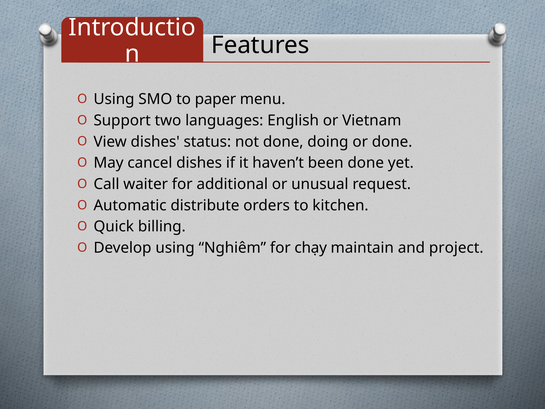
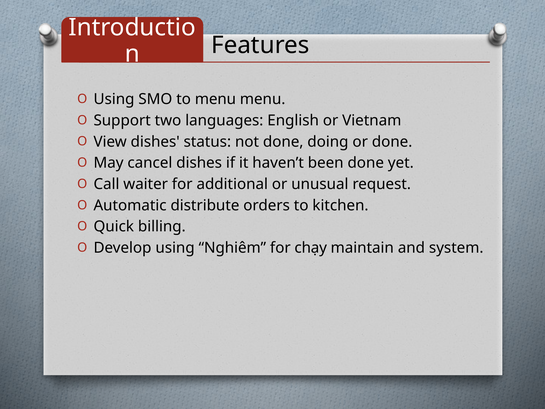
to paper: paper -> menu (215, 99)
project: project -> system (456, 248)
